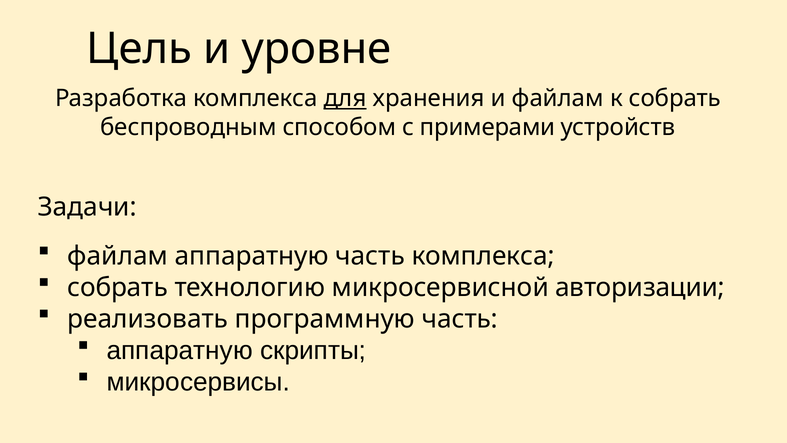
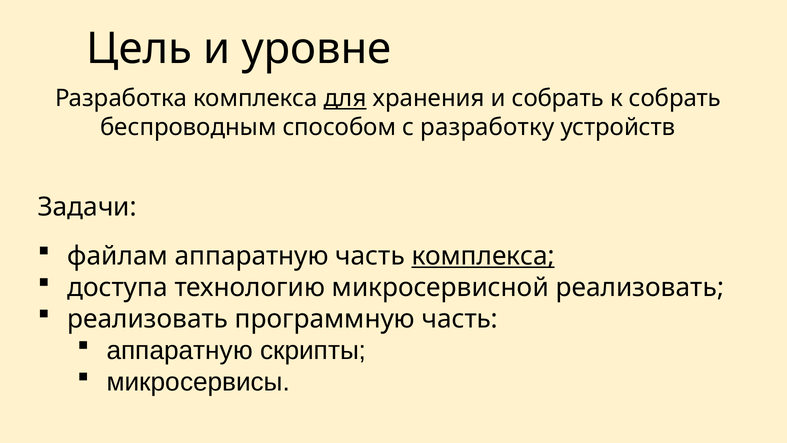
и файлам: файлам -> собрать (558, 98)
примерами: примерами -> разработку (487, 127)
комплекса underline: none -> present (483, 256)
собрать: собрать -> доступа (118, 287)
микросервисной авторизации: авторизации -> реализовать (640, 287)
